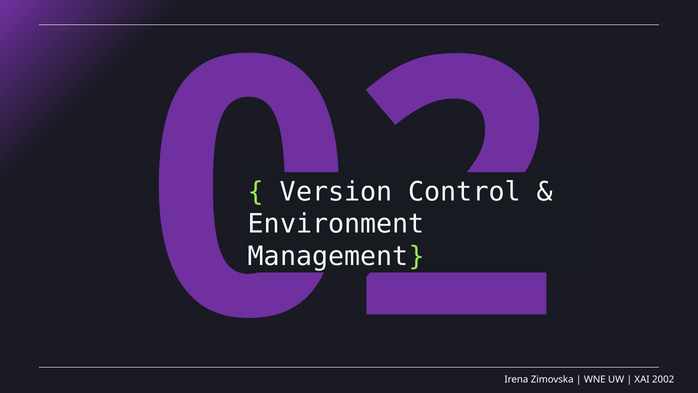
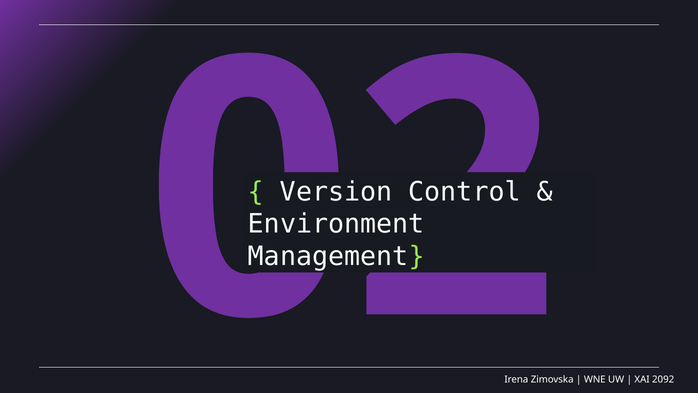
2002: 2002 -> 2092 (663, 379)
